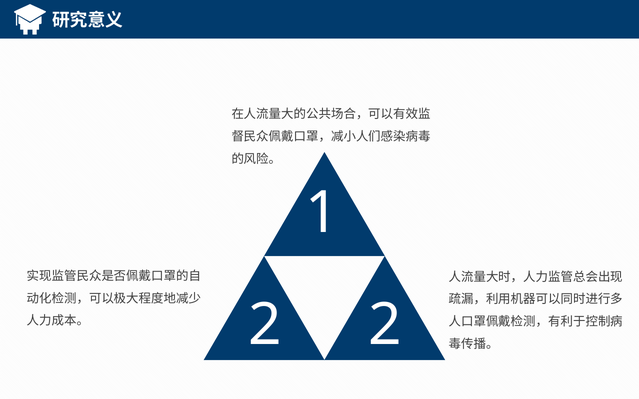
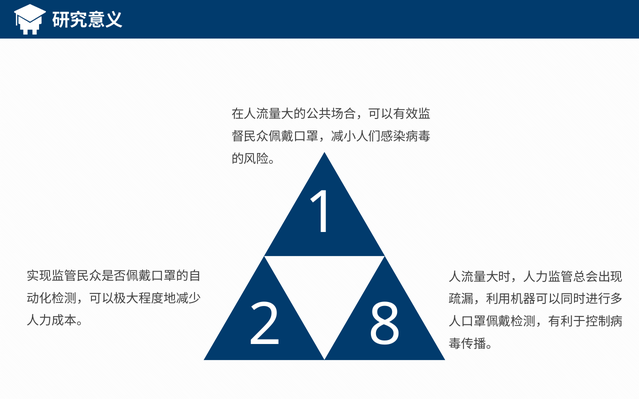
2 2: 2 -> 8 (385, 325)
